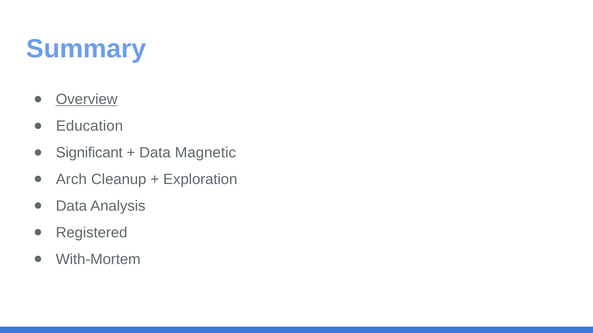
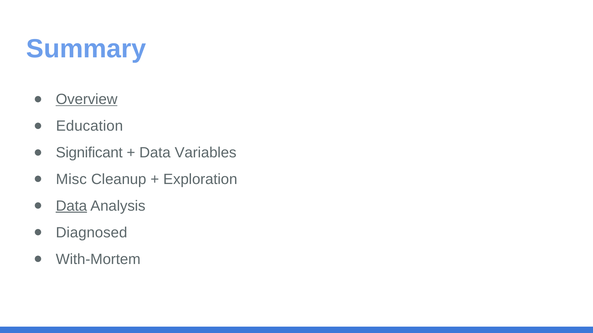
Magnetic: Magnetic -> Variables (206, 153)
Arch: Arch -> Misc (71, 180)
Data underline: none -> present (71, 206)
Registered: Registered -> Diagnosed (92, 233)
